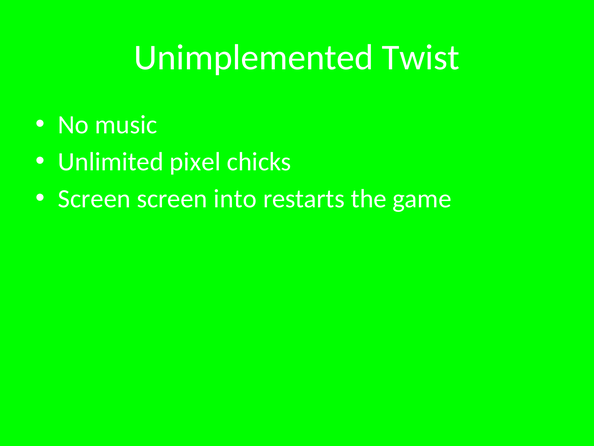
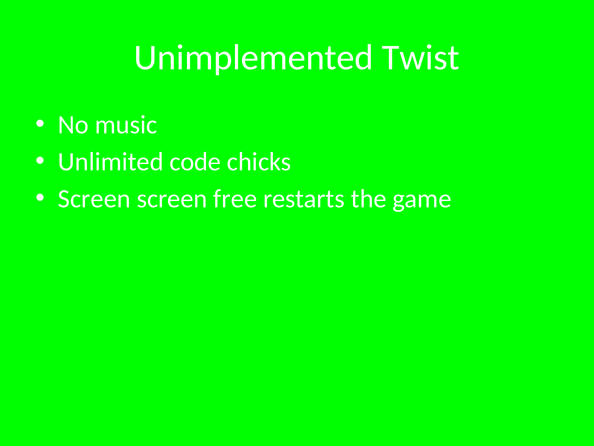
pixel: pixel -> code (195, 162)
into: into -> free (235, 199)
